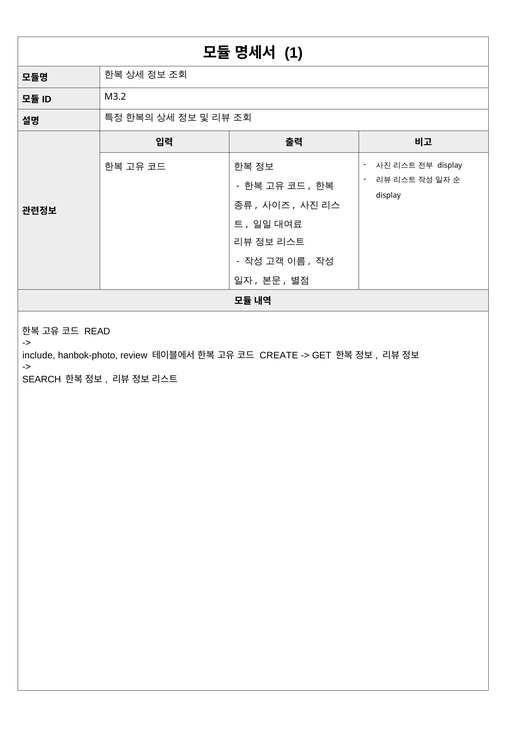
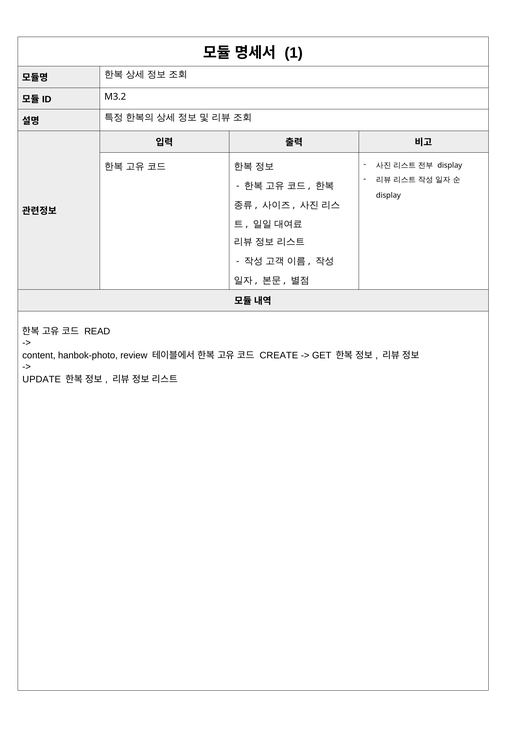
include: include -> content (39, 355)
SEARCH: SEARCH -> UPDATE (42, 379)
